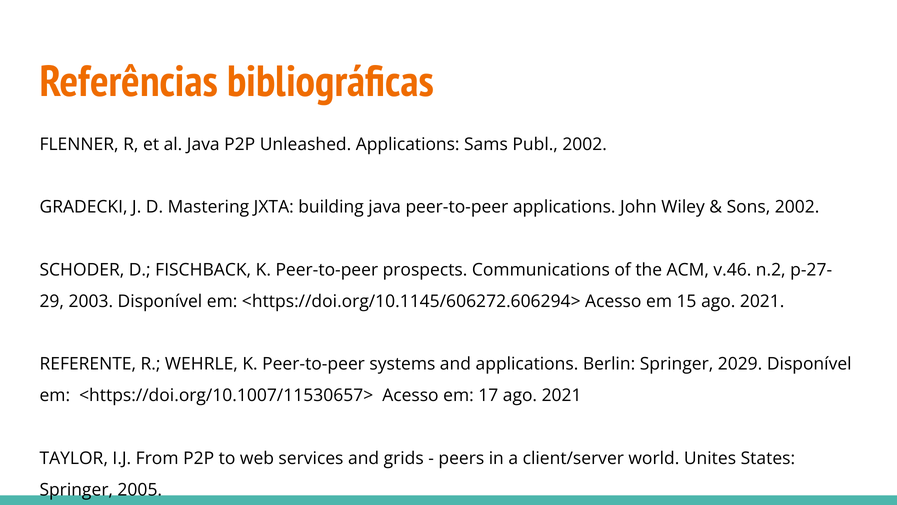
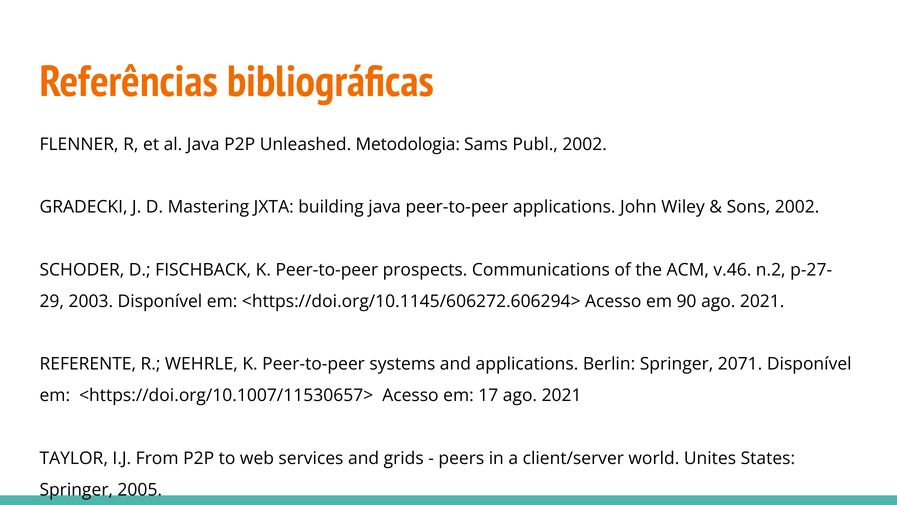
Unleashed Applications: Applications -> Metodologia (408, 144)
15: 15 -> 90 (686, 301)
2029: 2029 -> 2071 (740, 364)
